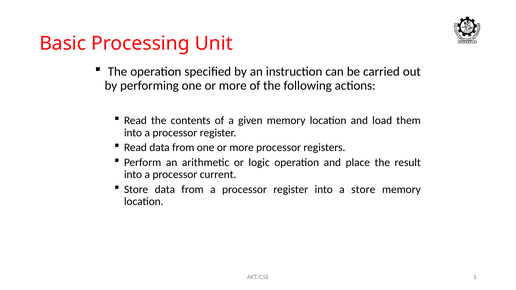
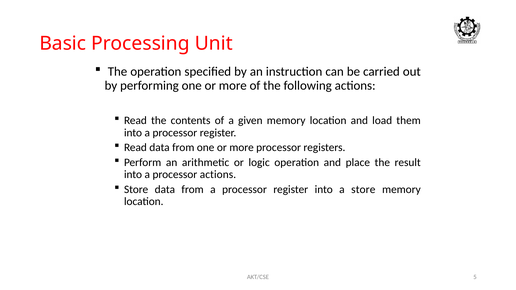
processor current: current -> actions (218, 175)
